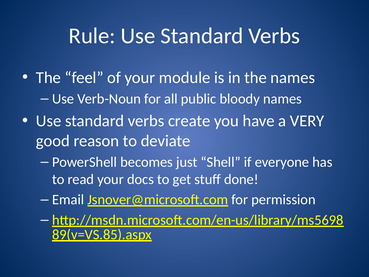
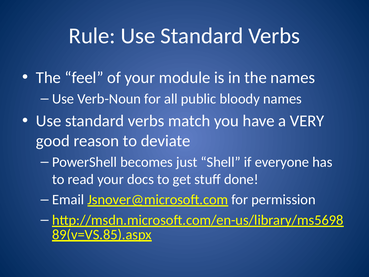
create: create -> match (189, 121)
